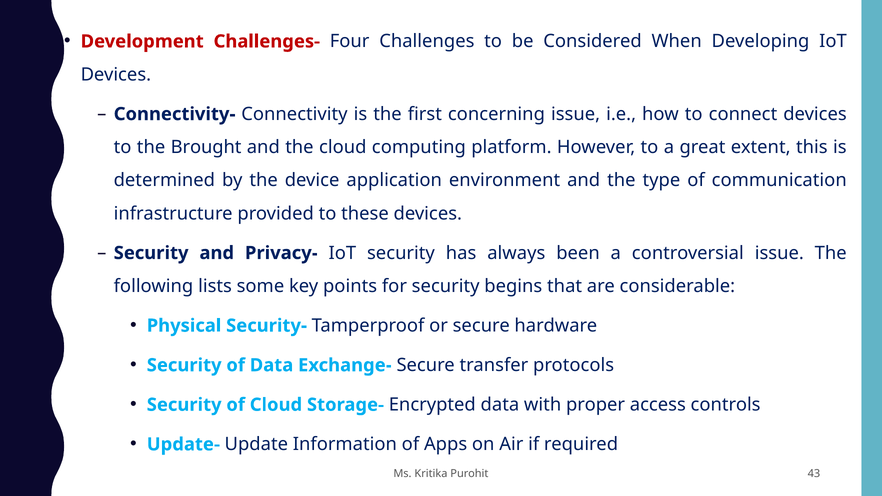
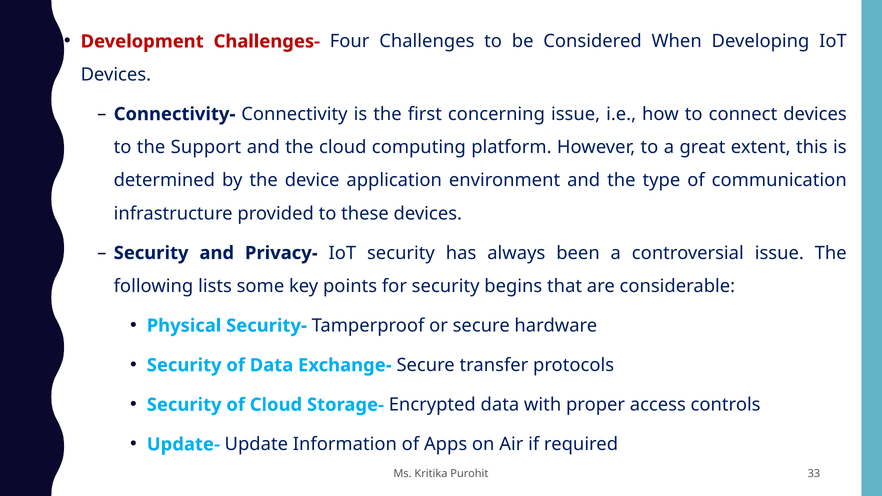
Brought: Brought -> Support (206, 147)
43: 43 -> 33 (814, 474)
